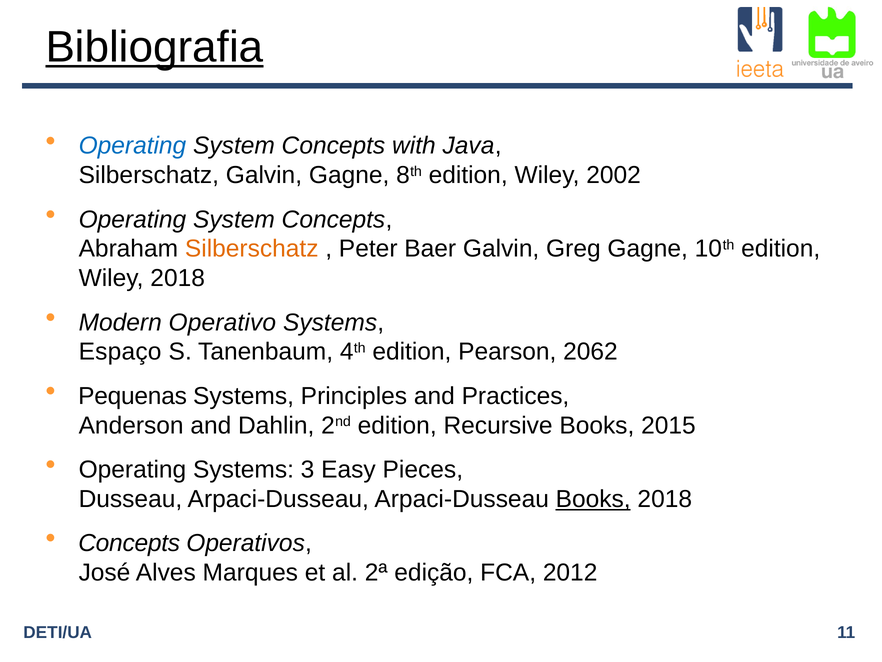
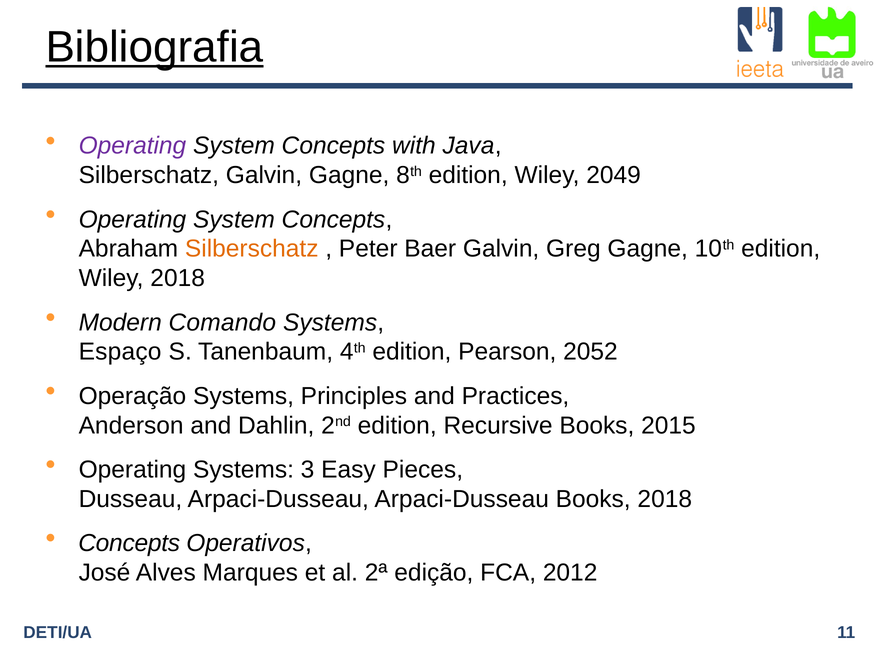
Operating colour: blue -> purple (132, 146)
2002: 2002 -> 2049 (614, 175)
Operativo: Operativo -> Comando (222, 322)
2062: 2062 -> 2052 (590, 352)
Pequenas: Pequenas -> Operação (132, 396)
Books underline: present -> none (593, 499)
